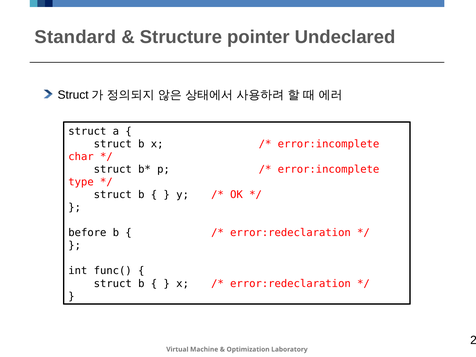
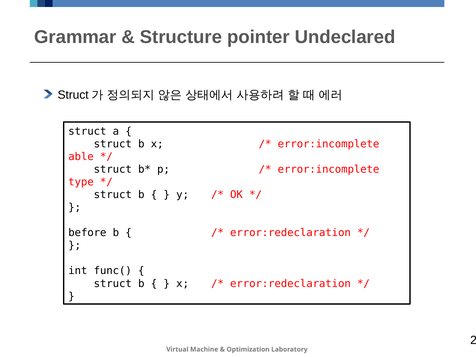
Standard: Standard -> Grammar (75, 37)
char: char -> able (81, 157)
